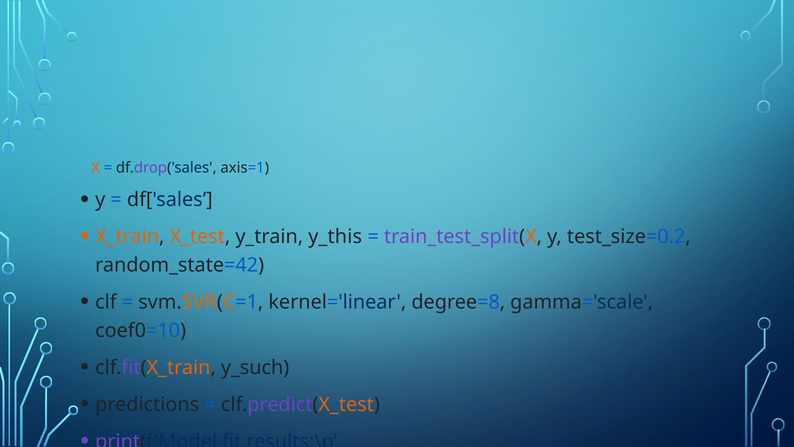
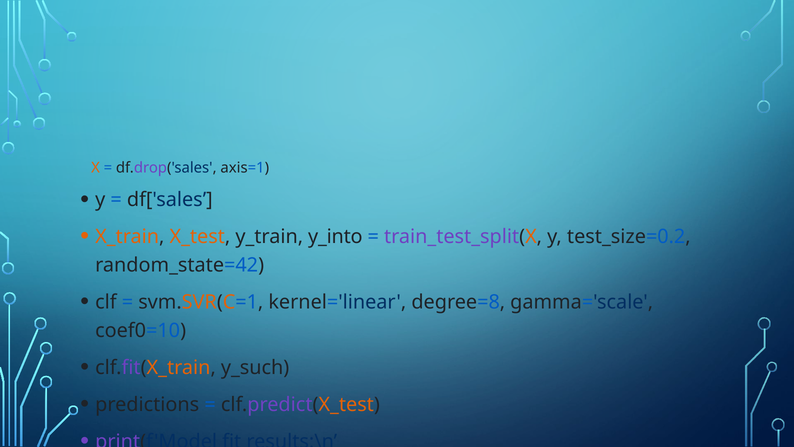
y_this: y_this -> y_into (335, 236)
